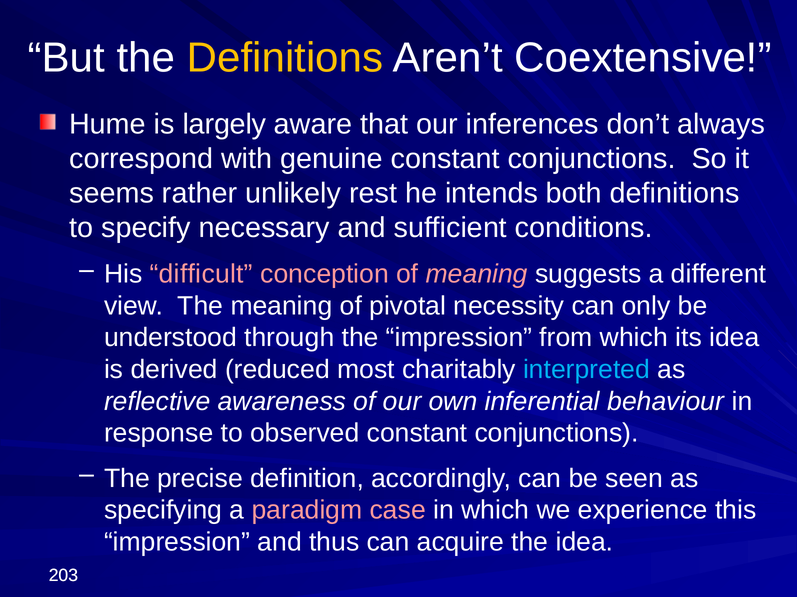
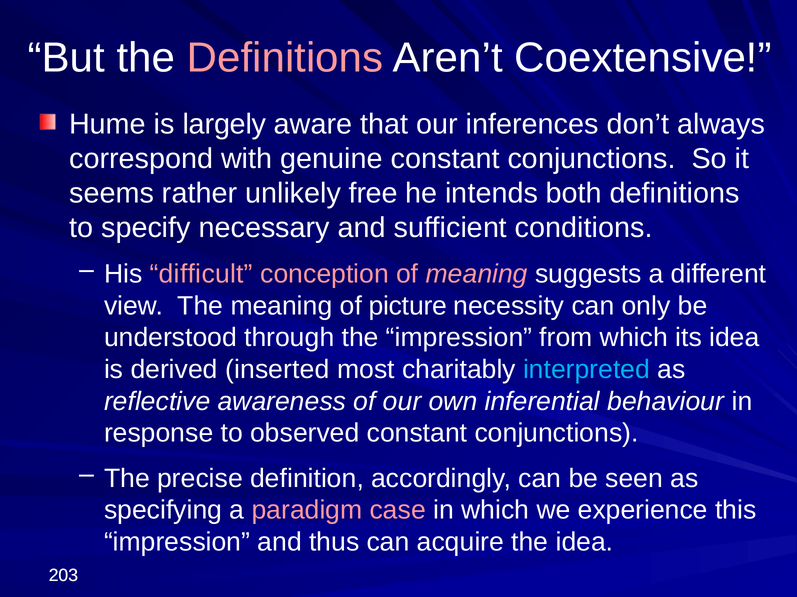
Definitions colour: yellow -> pink (285, 58)
rest: rest -> free (373, 193)
pivotal: pivotal -> picture (408, 306)
reduced: reduced -> inserted (277, 370)
